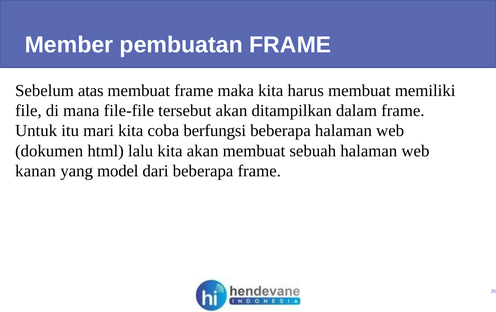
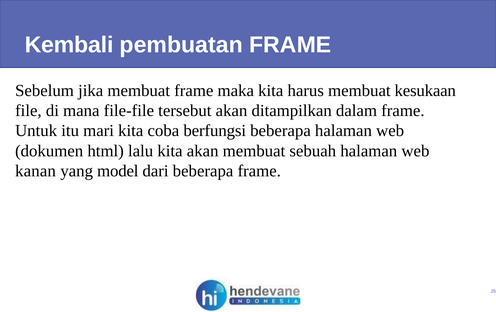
Member: Member -> Kembali (69, 45)
atas: atas -> jika (91, 91)
memiliki: memiliki -> kesukaan (425, 91)
